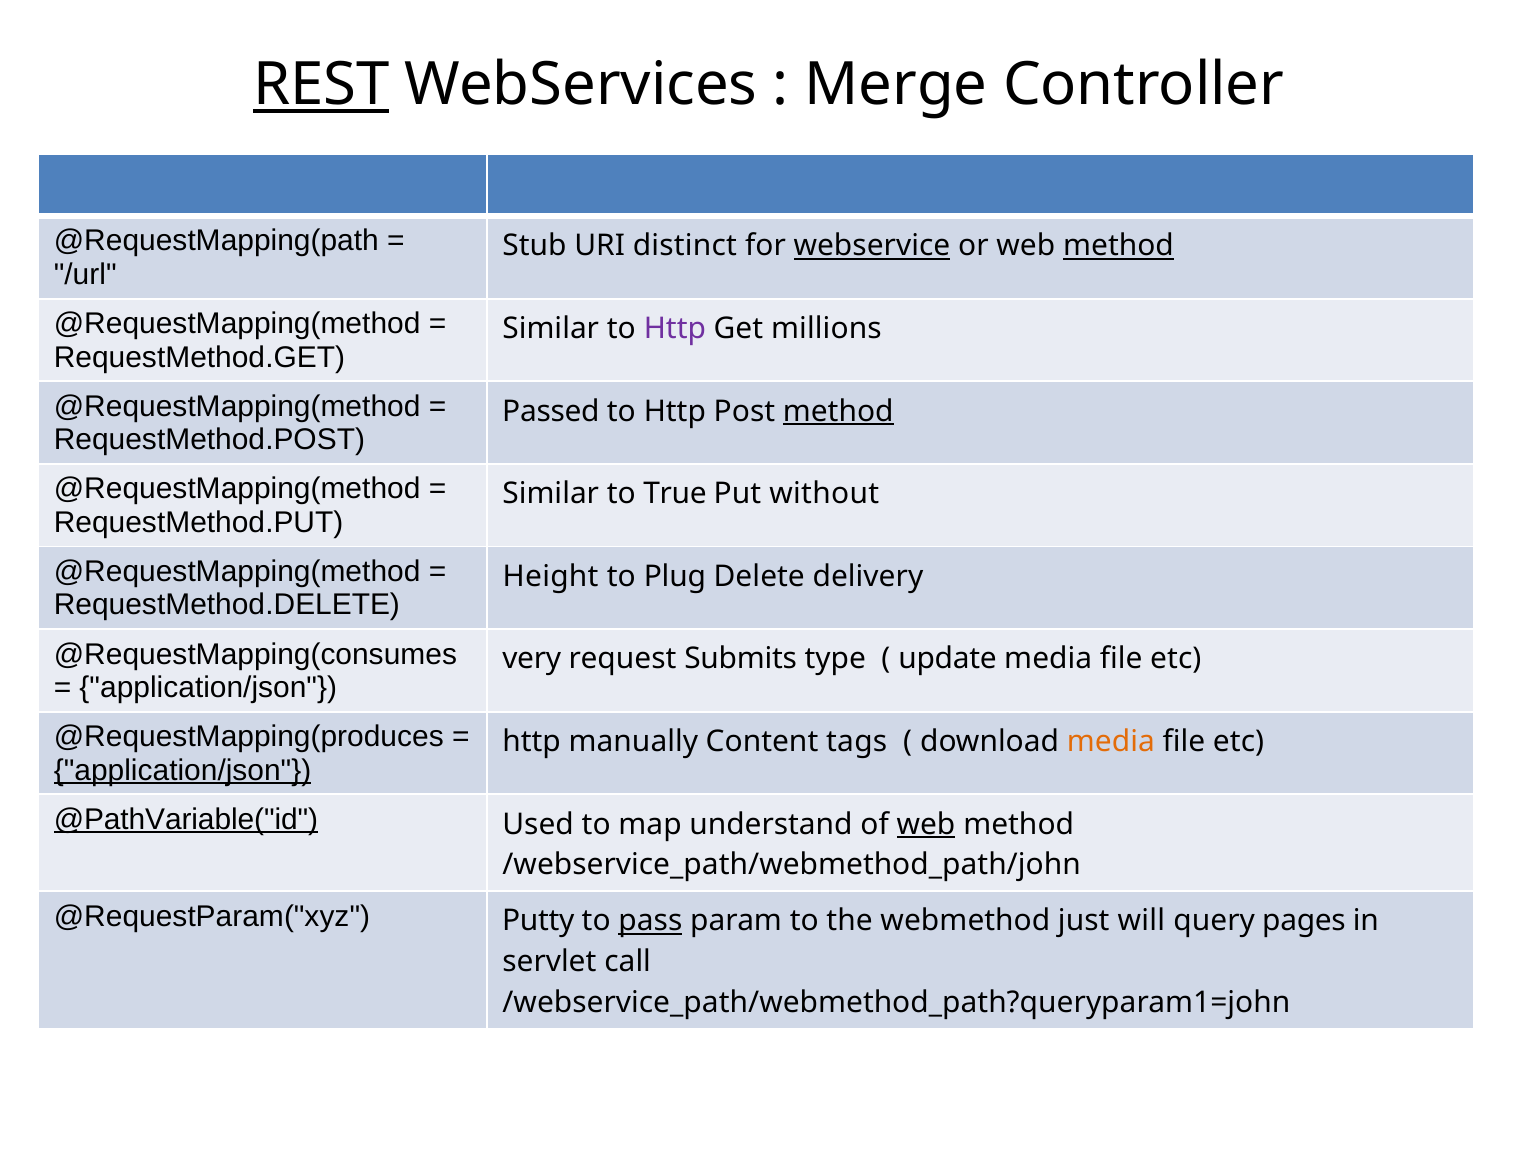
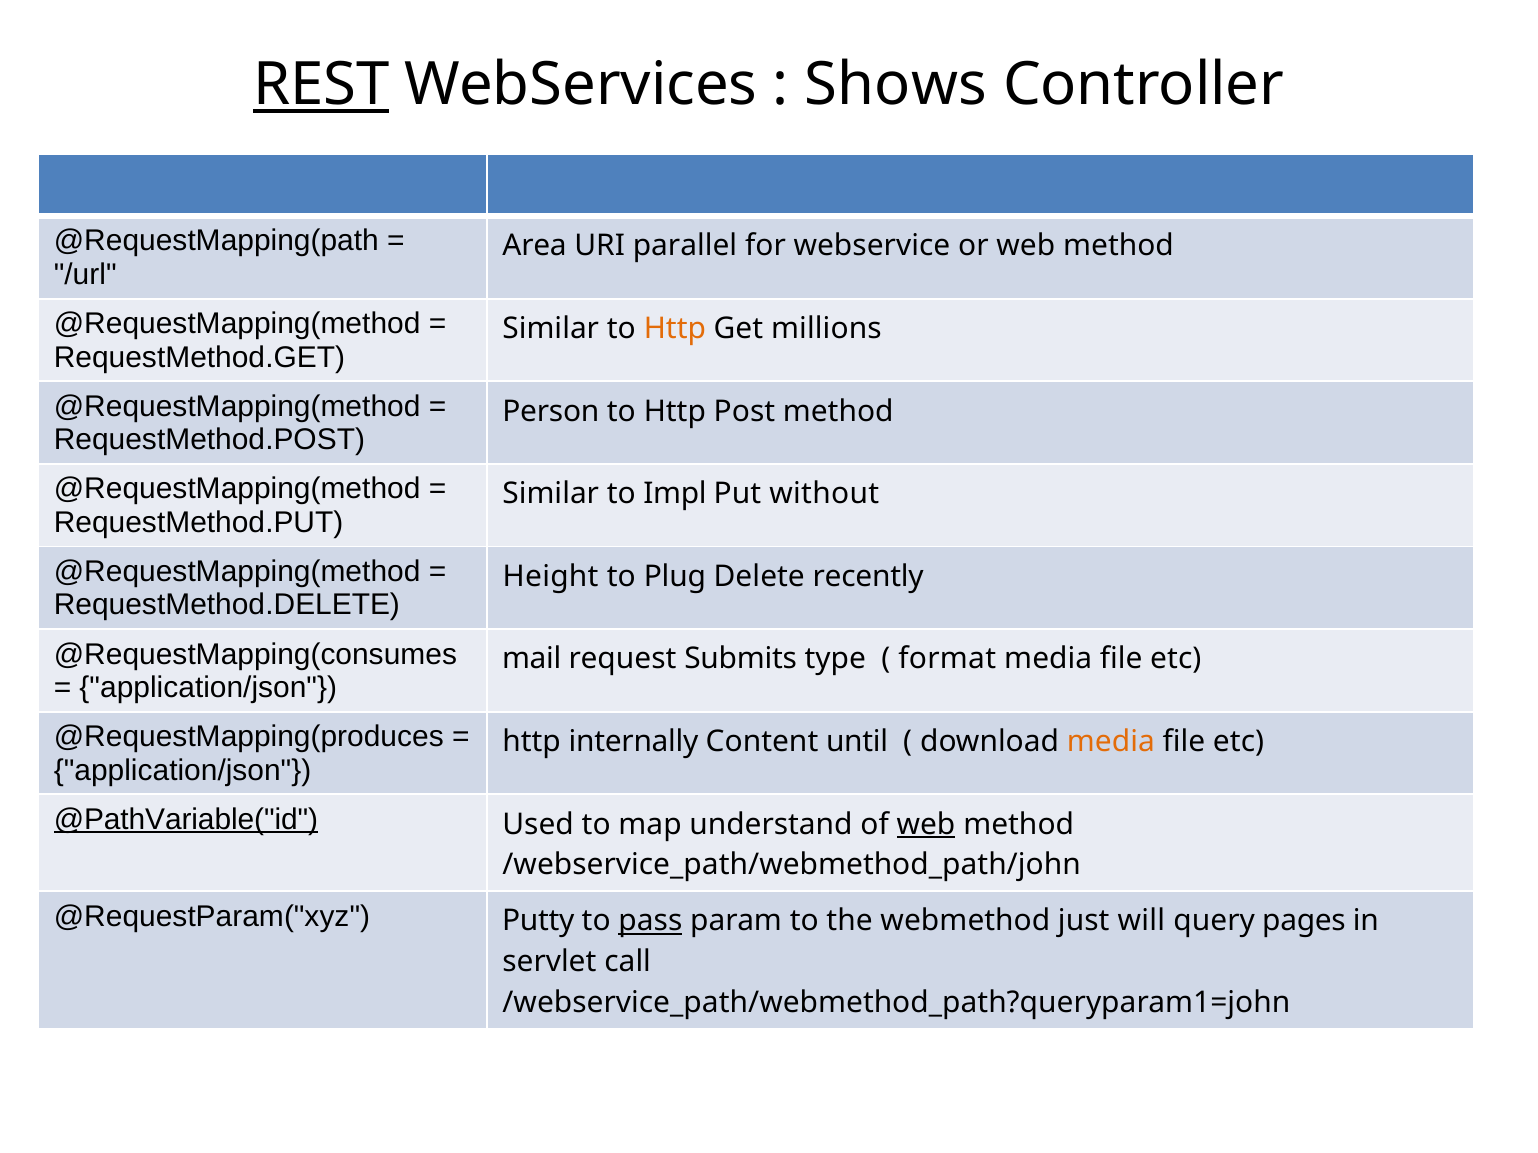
Merge: Merge -> Shows (896, 85)
Stub: Stub -> Area (535, 246)
distinct: distinct -> parallel (685, 246)
webservice underline: present -> none (872, 246)
method underline: present -> none (1118, 246)
Http colour: purple -> orange (675, 329)
Passed: Passed -> Person (551, 411)
method underline: present -> none (838, 411)
True: True -> Impl (675, 494)
delivery: delivery -> recently (868, 577)
very: very -> mail (532, 659)
update: update -> format (947, 659)
manually: manually -> internally (634, 742)
tags: tags -> until (857, 742)
application/json underline: present -> none (183, 771)
